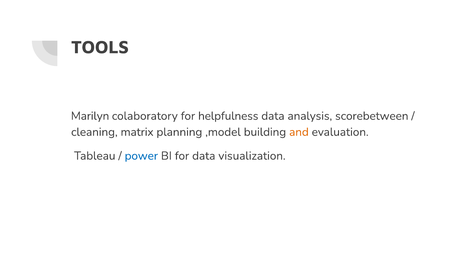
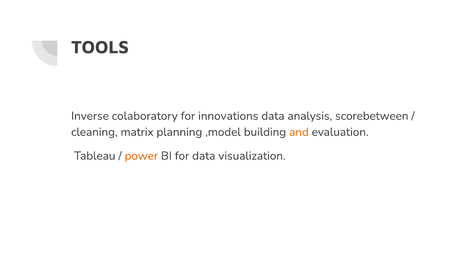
Marilyn: Marilyn -> Inverse (90, 116)
helpfulness: helpfulness -> innovations (228, 116)
power colour: blue -> orange (141, 156)
